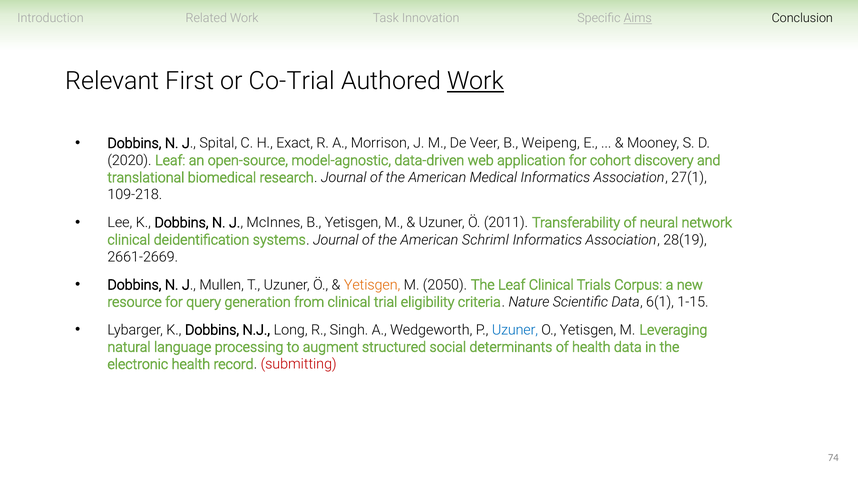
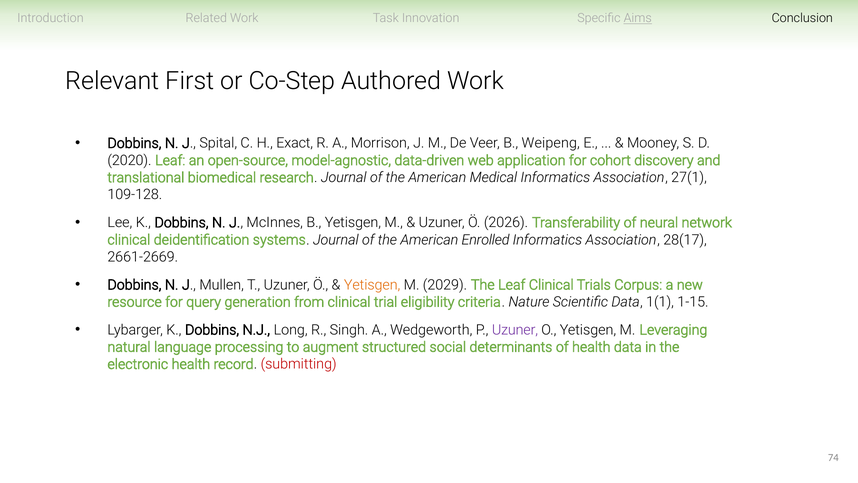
Co-Trial: Co-Trial -> Co-Step (292, 81)
Work underline: present -> none (476, 81)
109-218: 109-218 -> 109-128 (135, 195)
2011: 2011 -> 2026 (506, 222)
Schriml: Schriml -> Enrolled (486, 240)
28(19: 28(19 -> 28(17 (685, 240)
2050: 2050 -> 2029 (445, 285)
6(1: 6(1 -> 1(1 (660, 302)
Uzuner colour: blue -> purple (515, 330)
